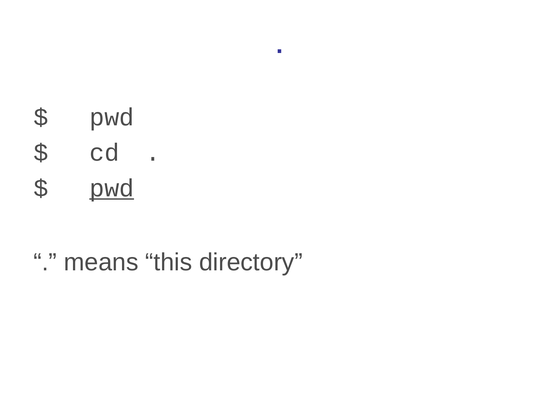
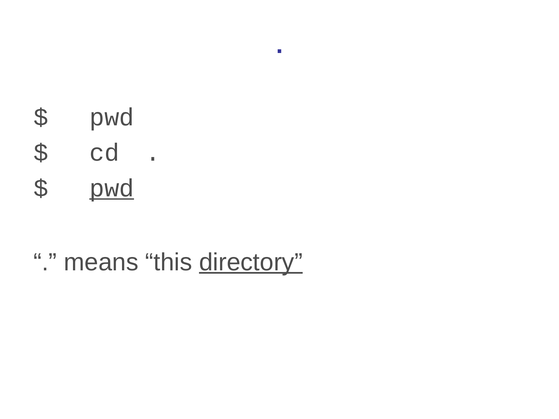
directory underline: none -> present (251, 262)
